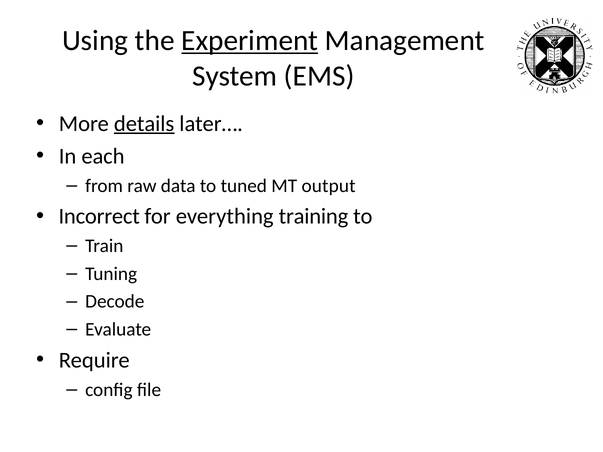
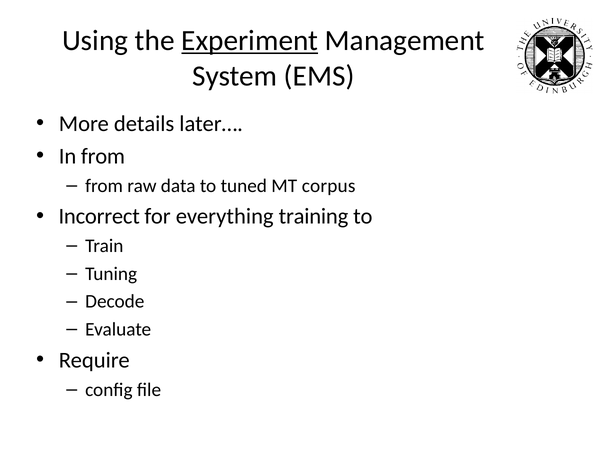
details underline: present -> none (144, 124)
In each: each -> from (103, 156)
output: output -> corpus (329, 186)
